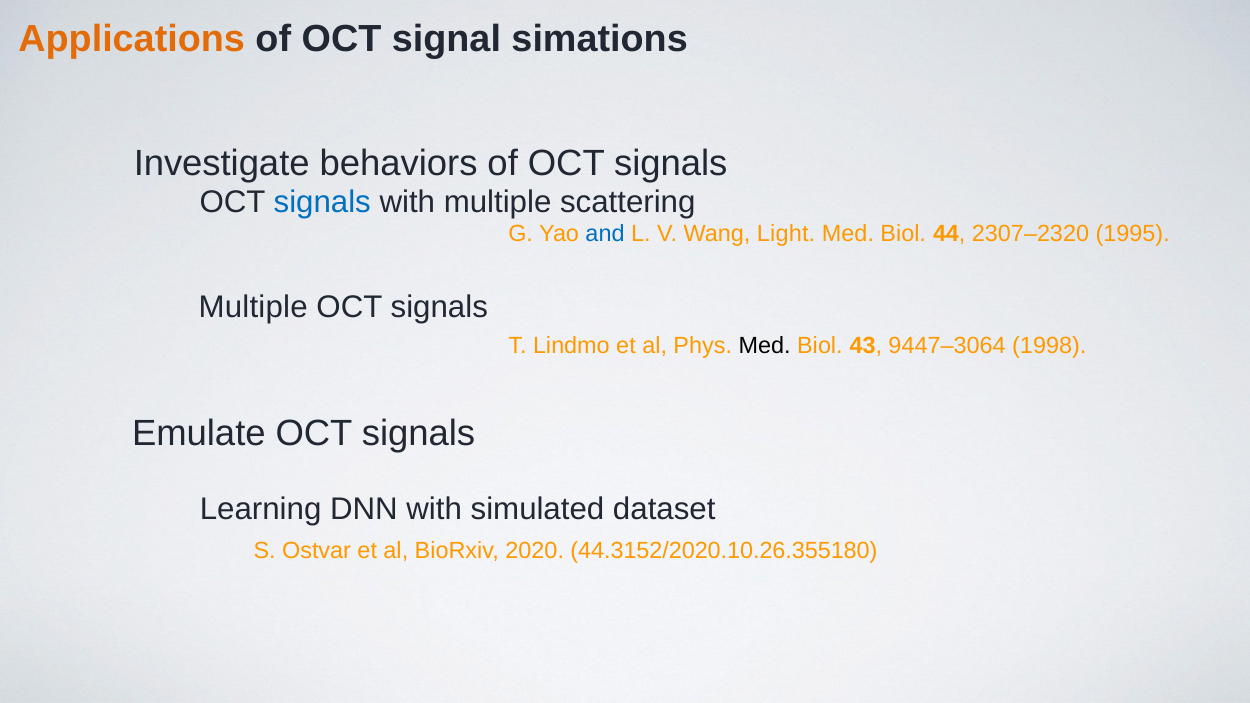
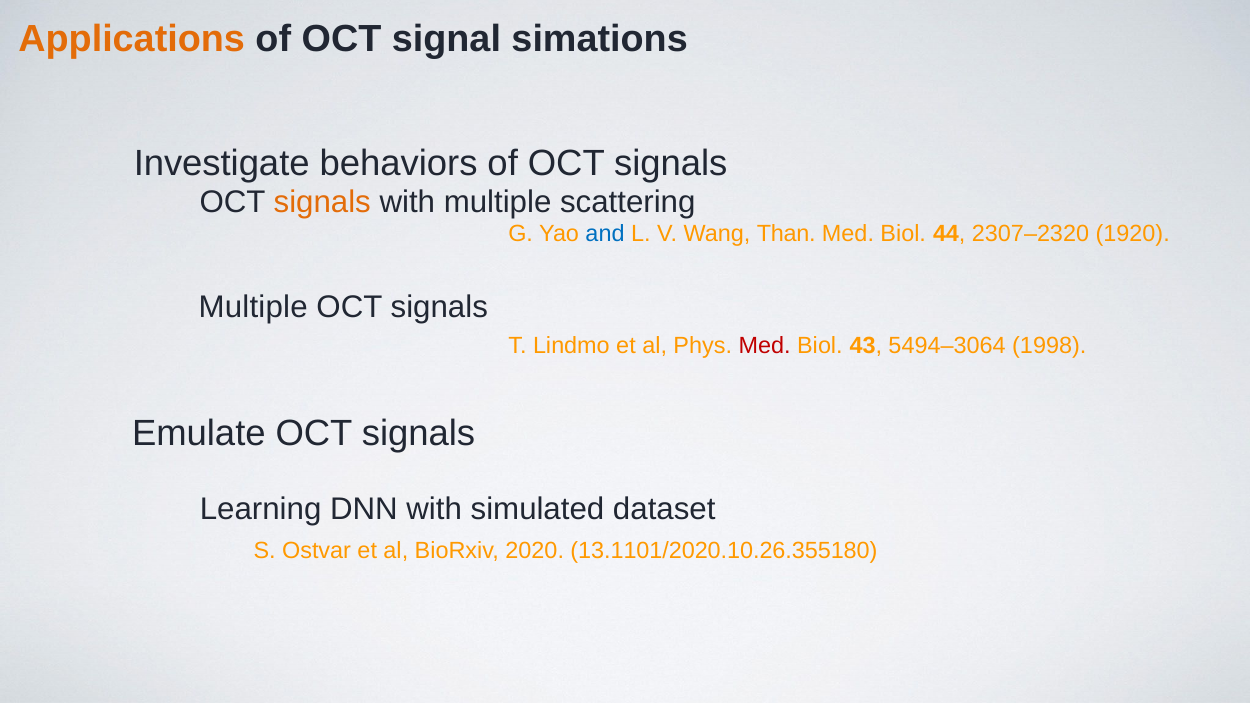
signals colour: blue -> orange (322, 202)
Light: Light -> Than (786, 234)
1995: 1995 -> 1920 (1133, 234)
Med colour: black -> red (765, 346)
9447–3064: 9447–3064 -> 5494–3064 (947, 346)
44.3152/2020.10.26.355180: 44.3152/2020.10.26.355180 -> 13.1101/2020.10.26.355180 (724, 551)
